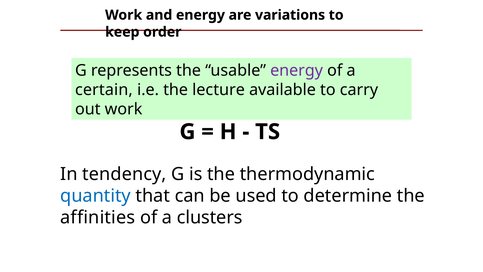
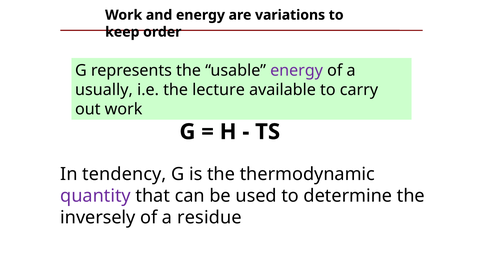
certain: certain -> usually (104, 90)
quantity colour: blue -> purple (96, 196)
affinities: affinities -> inversely (98, 217)
clusters: clusters -> residue (210, 217)
